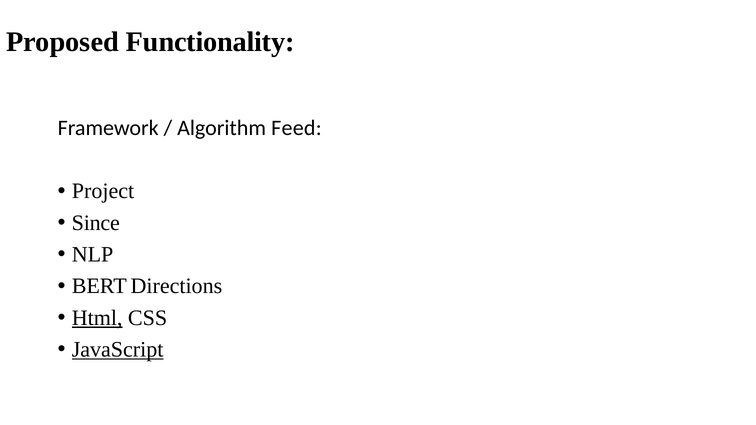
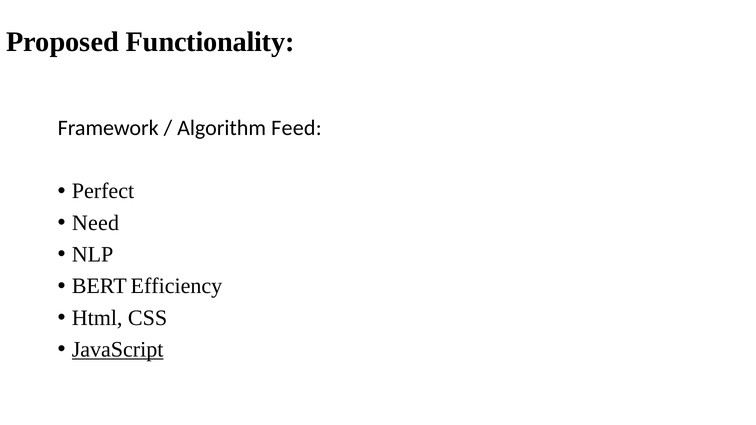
Project: Project -> Perfect (103, 191)
Since: Since -> Need (96, 223)
Directions: Directions -> Efficiency (176, 286)
Html underline: present -> none (97, 318)
